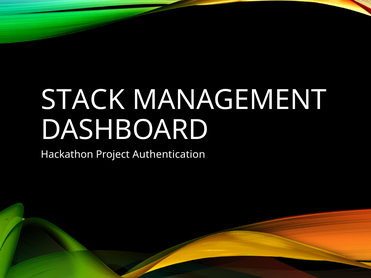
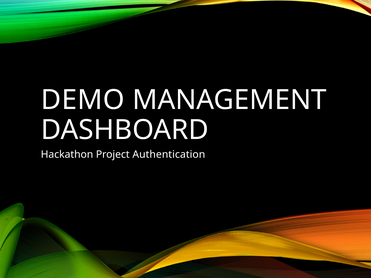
STACK: STACK -> DEMO (83, 100)
